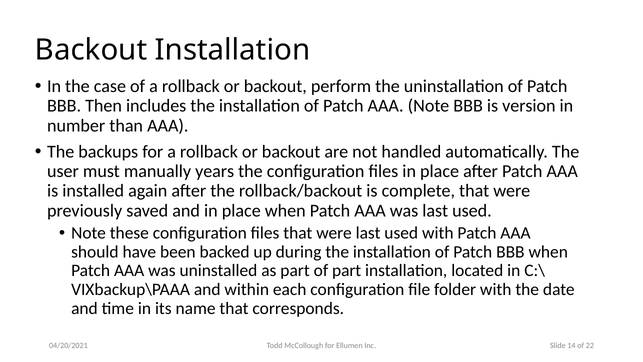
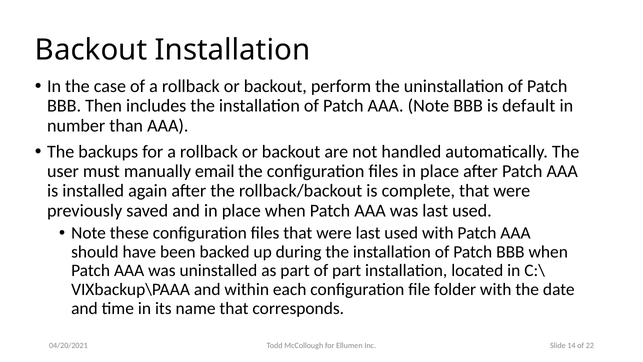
version: version -> default (529, 106)
years: years -> email (215, 171)
